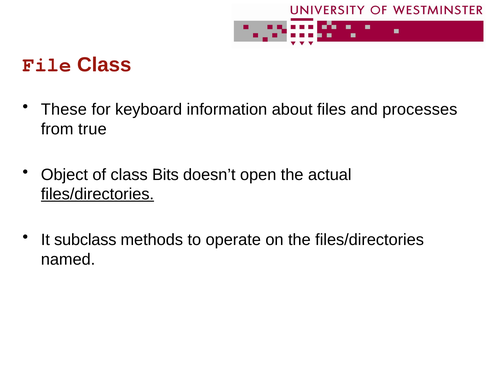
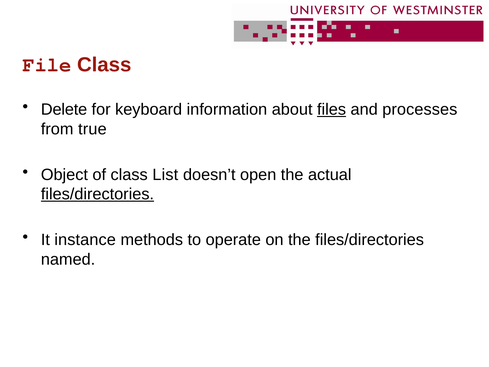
These: These -> Delete (64, 109)
files underline: none -> present (332, 109)
Bits: Bits -> List (165, 175)
subclass: subclass -> instance (85, 240)
